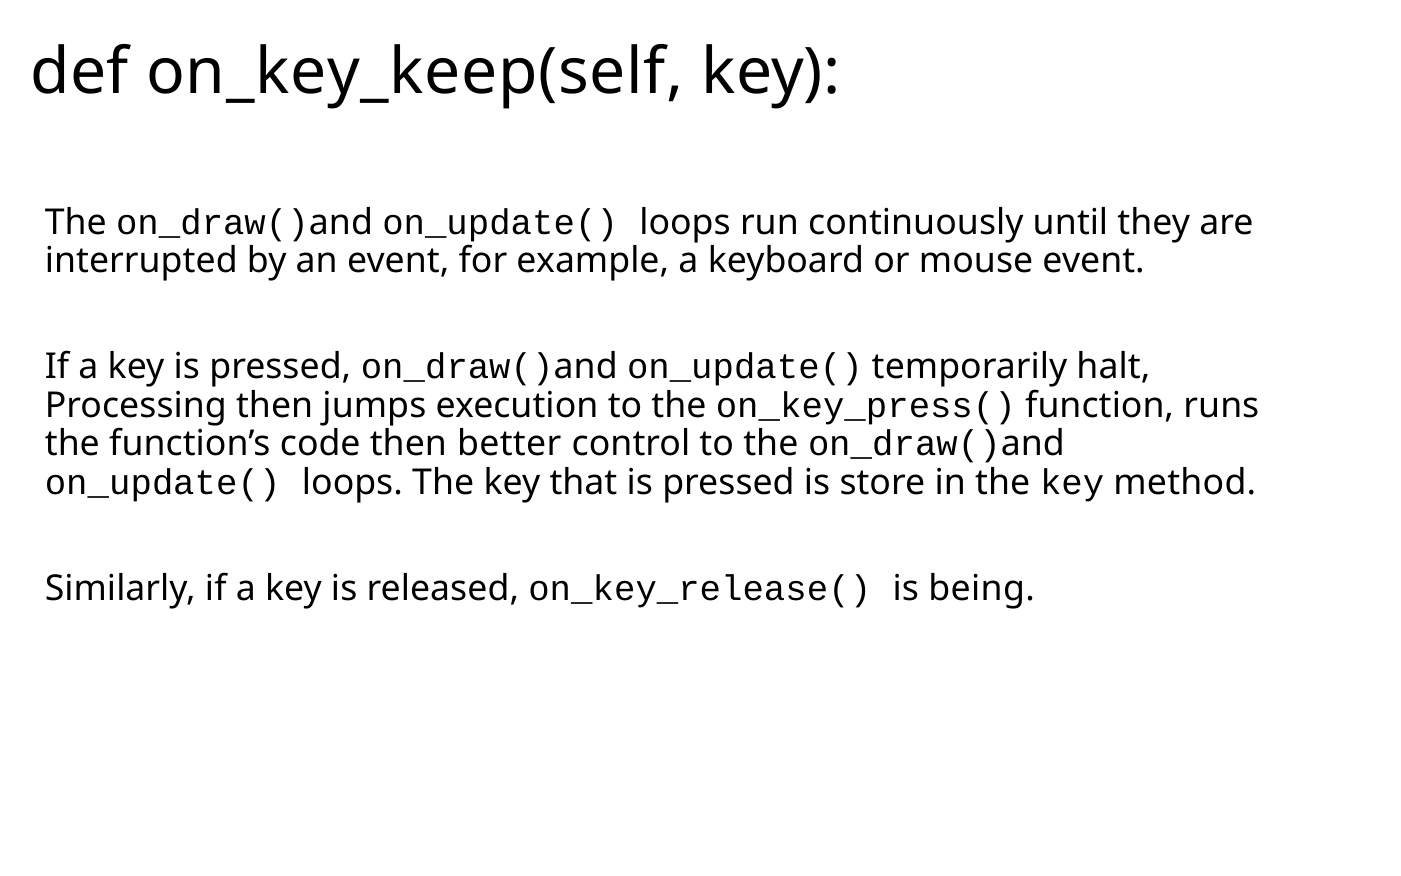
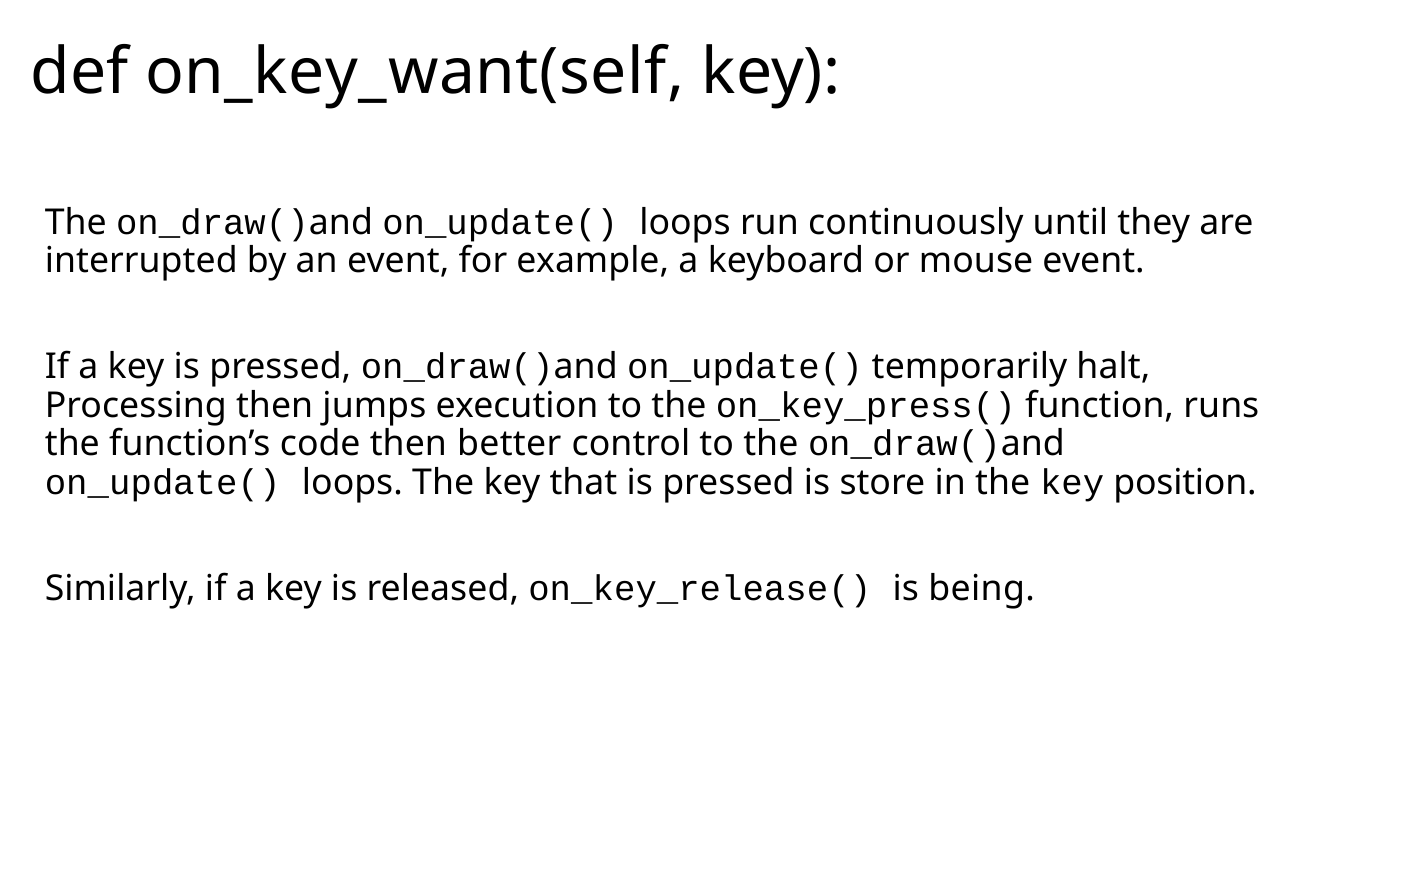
on_key_keep(self: on_key_keep(self -> on_key_want(self (415, 72)
method: method -> position (1185, 482)
